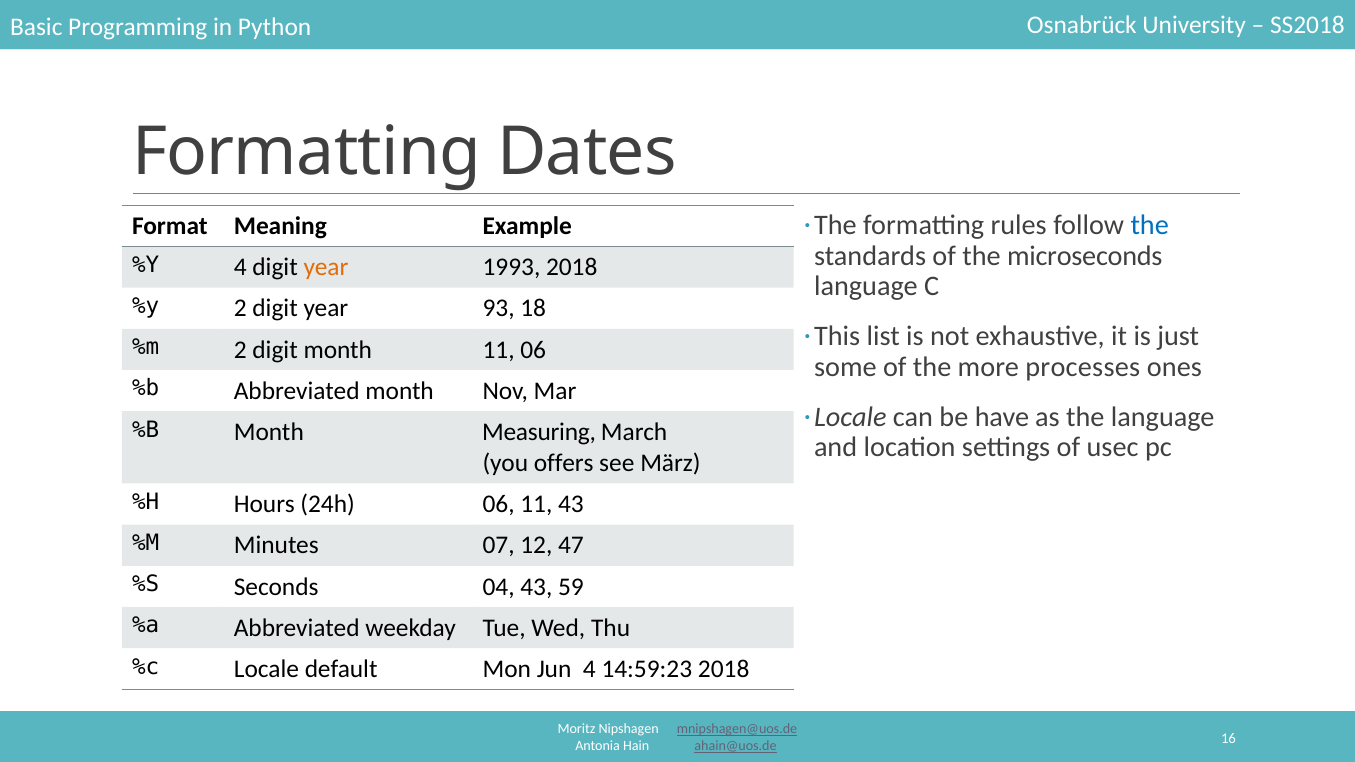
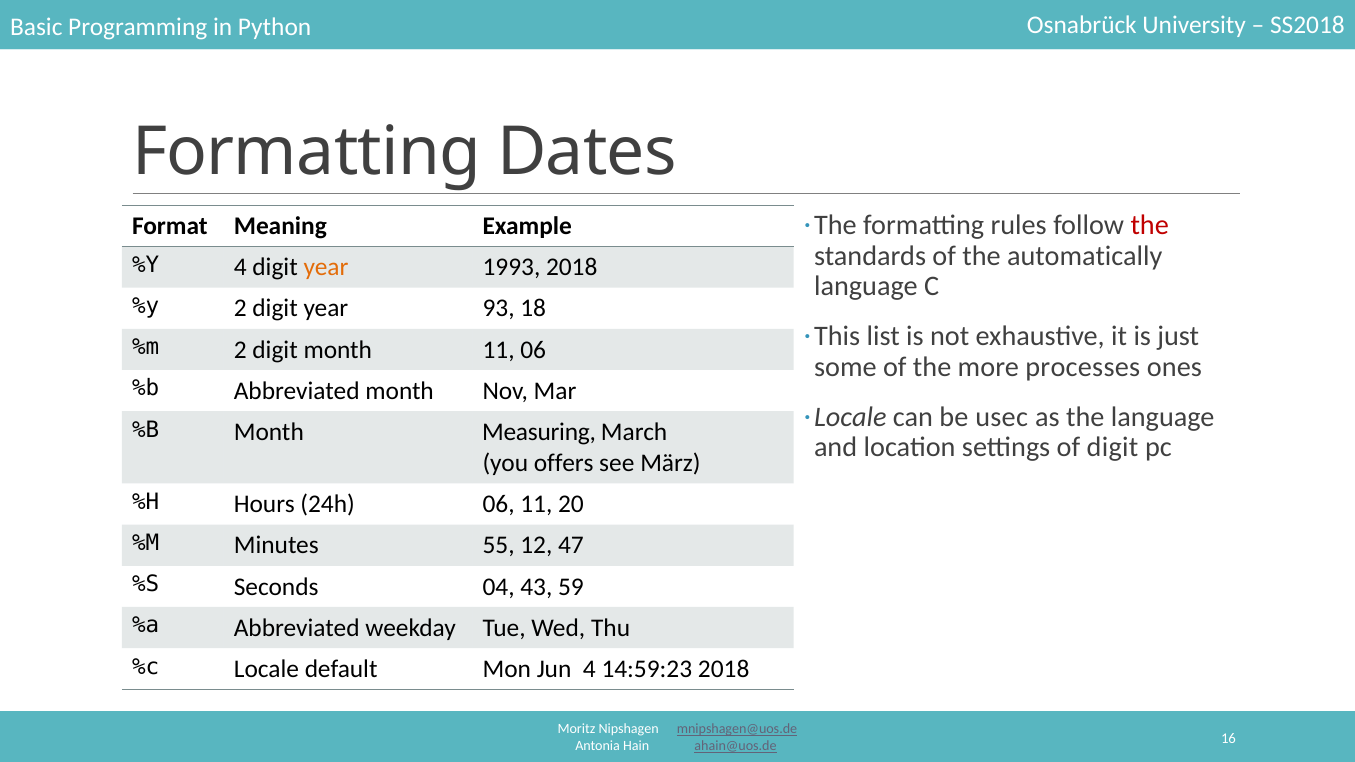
the colour: blue -> red (1150, 225)
microseconds: microseconds -> automatically (1085, 256)
have: have -> usec (1002, 417)
of usec: usec -> digit (1112, 448)
11 43: 43 -> 20 (571, 504)
07: 07 -> 55 (499, 546)
